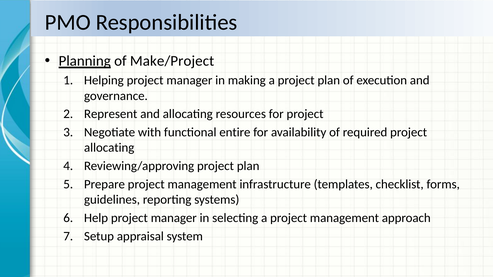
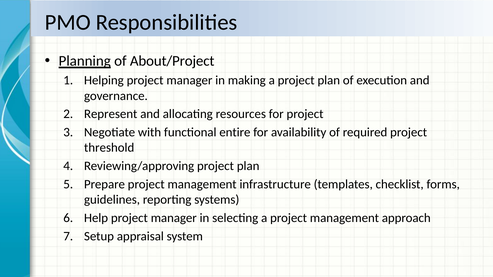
Make/Project: Make/Project -> About/Project (172, 61)
allocating: allocating -> threshold (109, 148)
